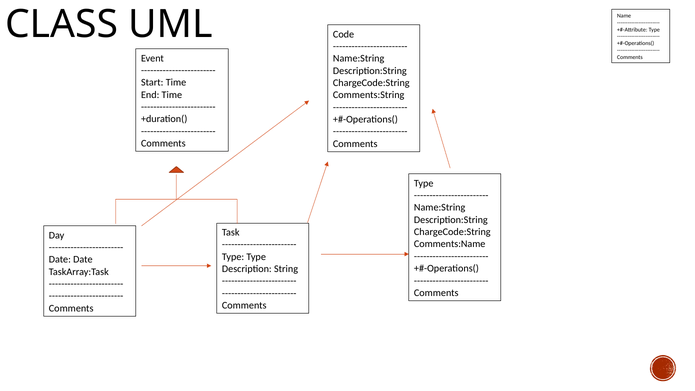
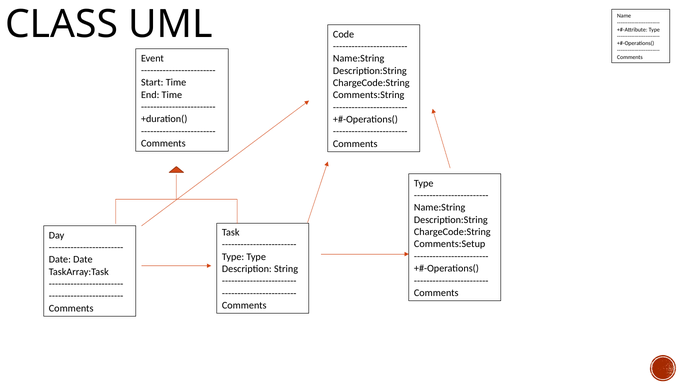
Comments:Name: Comments:Name -> Comments:Setup (450, 244)
